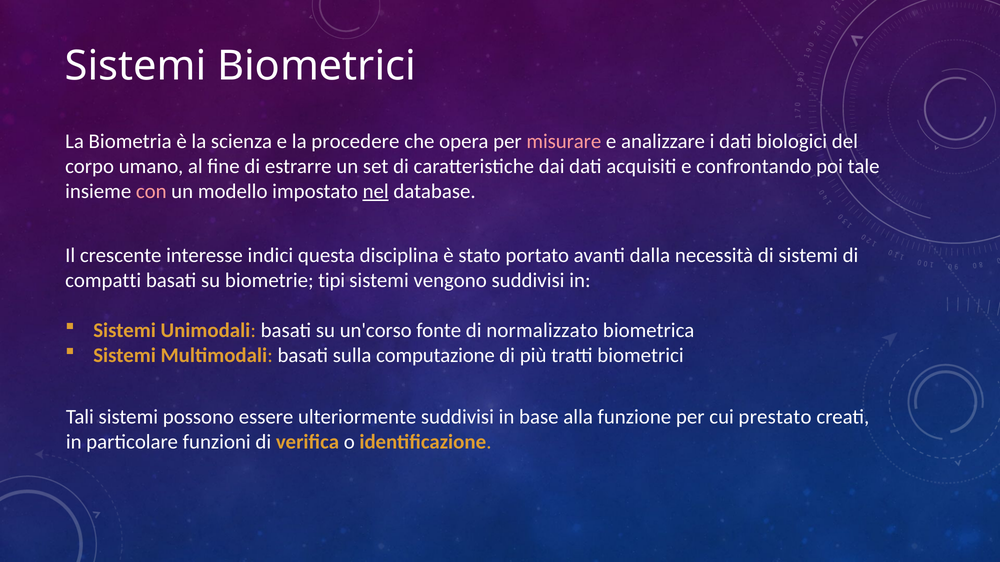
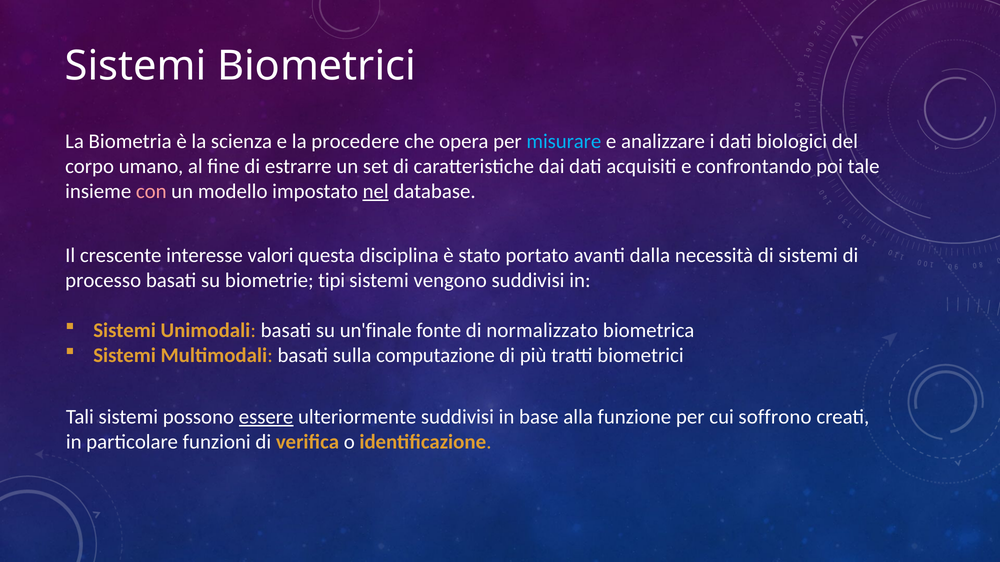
misurare colour: pink -> light blue (564, 141)
indici: indici -> valori (271, 256)
compatti: compatti -> processo (103, 281)
un'corso: un'corso -> un'finale (376, 331)
essere underline: none -> present (266, 417)
prestato: prestato -> soffrono (775, 417)
